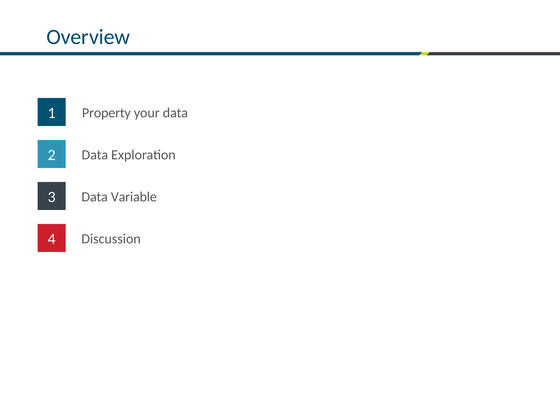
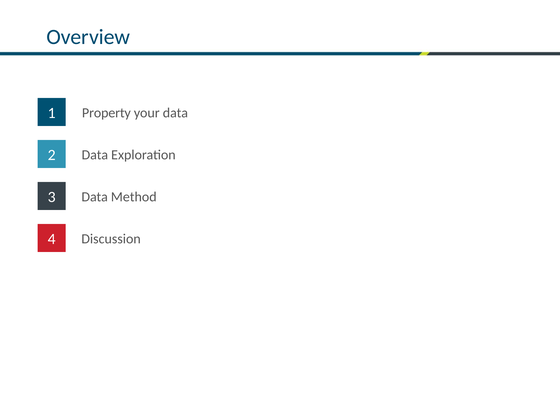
Variable: Variable -> Method (134, 197)
